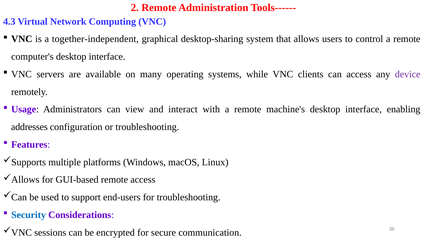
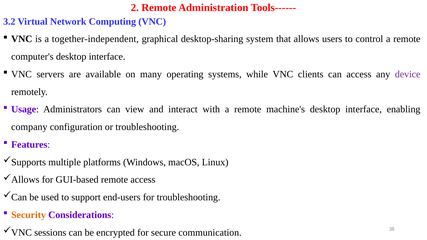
4.3: 4.3 -> 3.2 (9, 21)
addresses: addresses -> company (29, 127)
Security colour: blue -> orange (29, 215)
